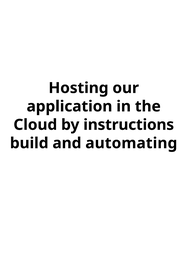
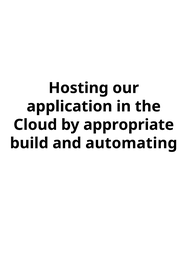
instructions: instructions -> appropriate (129, 125)
